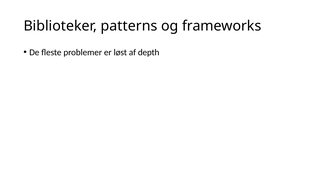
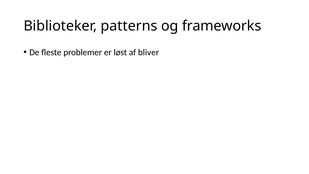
depth: depth -> bliver (149, 52)
